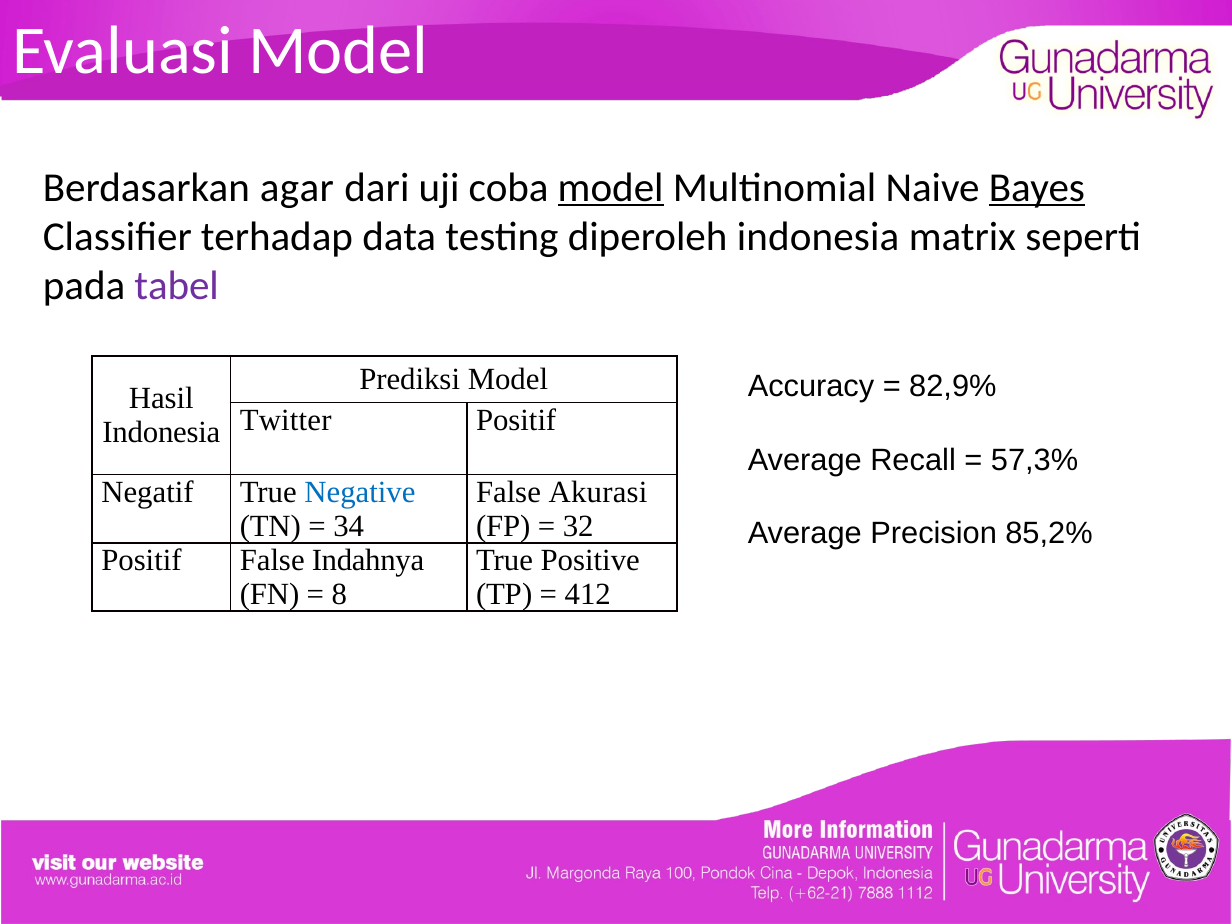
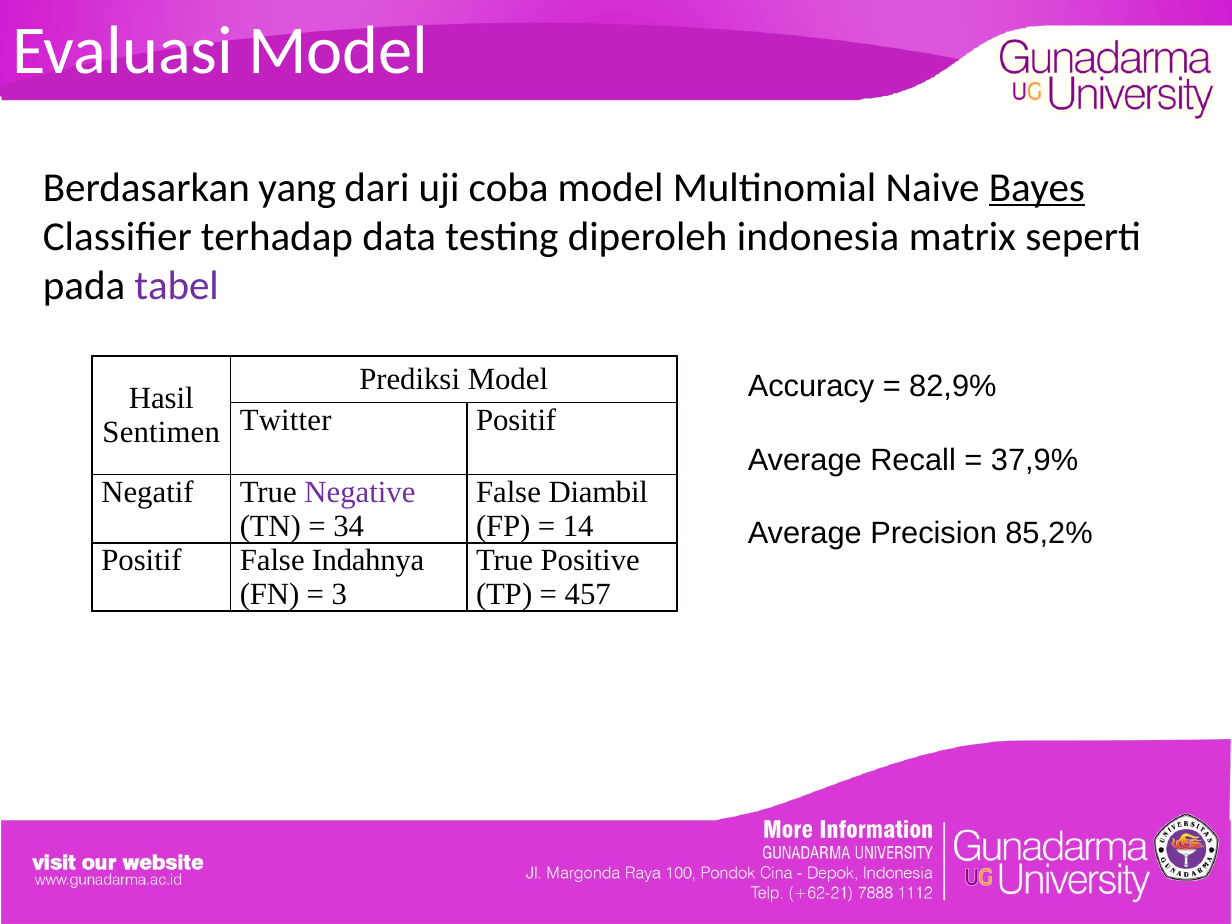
agar: agar -> yang (297, 188)
model underline: present -> none (611, 188)
Indonesia: Indonesia -> Sentimen (161, 433)
57,3%: 57,3% -> 37,9% (1035, 460)
Negative colour: blue -> purple (360, 492)
Akurasi: Akurasi -> Diambil (598, 492)
32: 32 -> 14 (578, 526)
8: 8 -> 3 (339, 594)
412: 412 -> 457 (588, 594)
